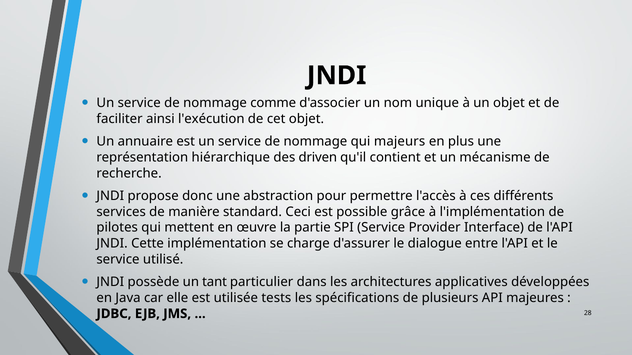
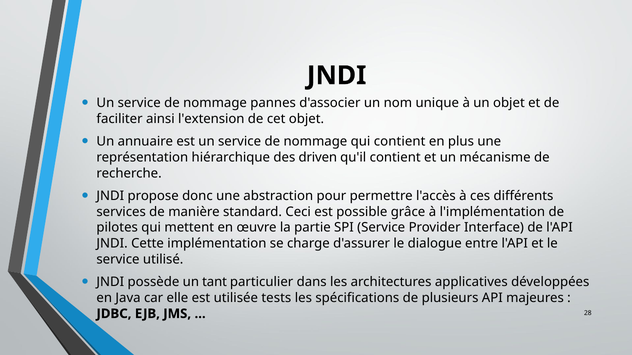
comme: comme -> pannes (273, 103)
l'exécution: l'exécution -> l'extension (211, 119)
qui majeurs: majeurs -> contient (400, 142)
